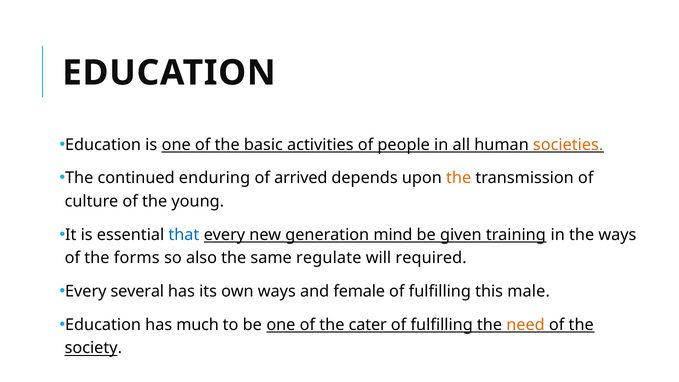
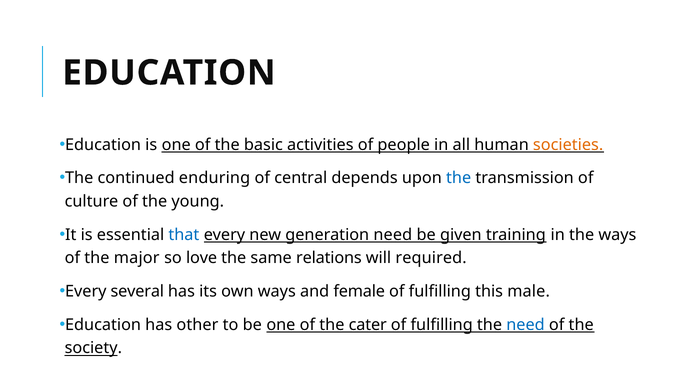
arrived: arrived -> central (301, 178)
the colour: orange -> blue (459, 178)
generation mind: mind -> need (393, 235)
forms: forms -> major (137, 258)
also: also -> love (202, 258)
regulate: regulate -> relations (329, 258)
much: much -> other (197, 325)
need colour: orange -> blue (525, 325)
